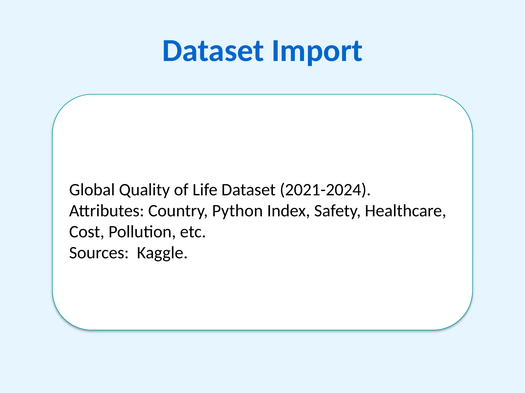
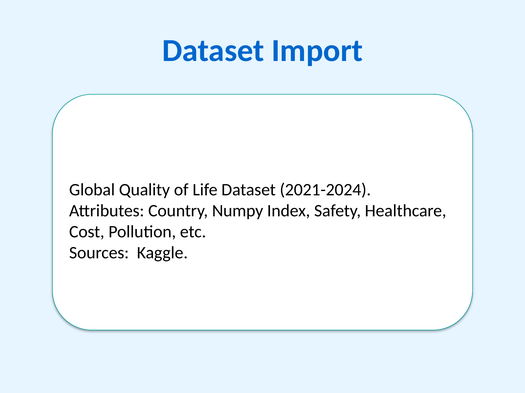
Python: Python -> Numpy (238, 211)
